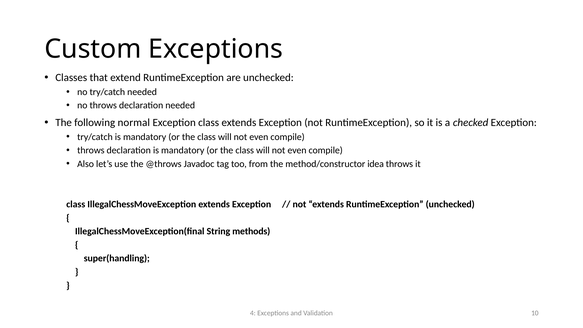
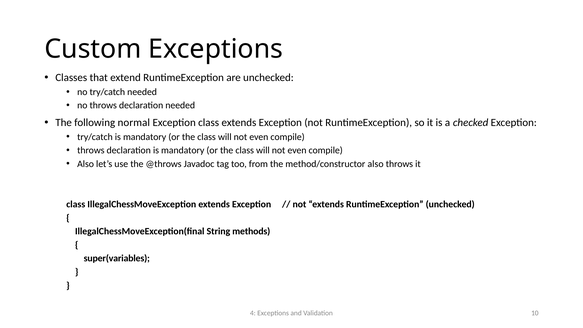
method/constructor idea: idea -> also (376, 164)
super(handling: super(handling -> super(variables (117, 258)
